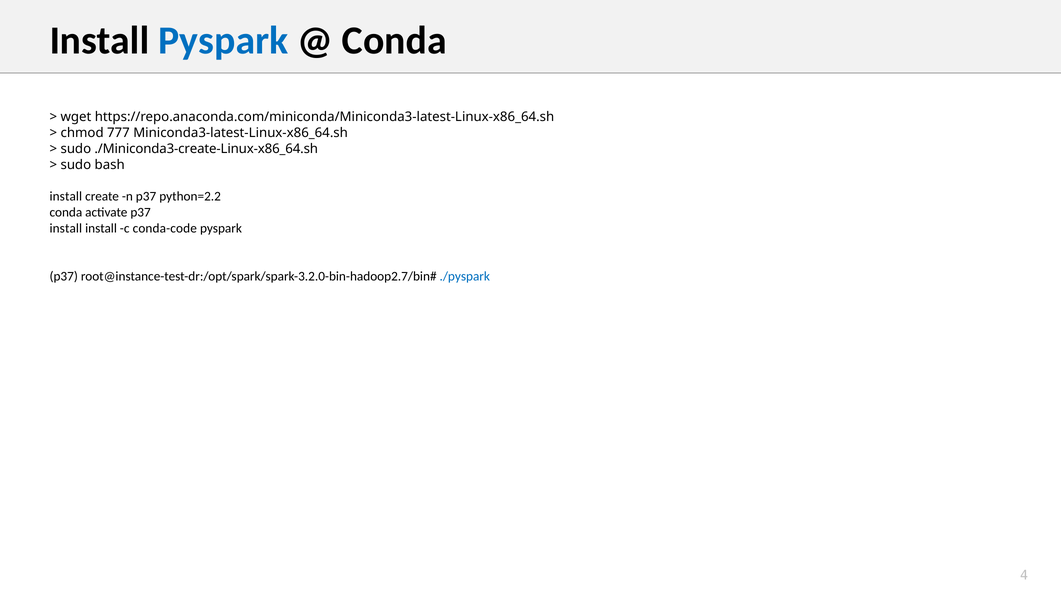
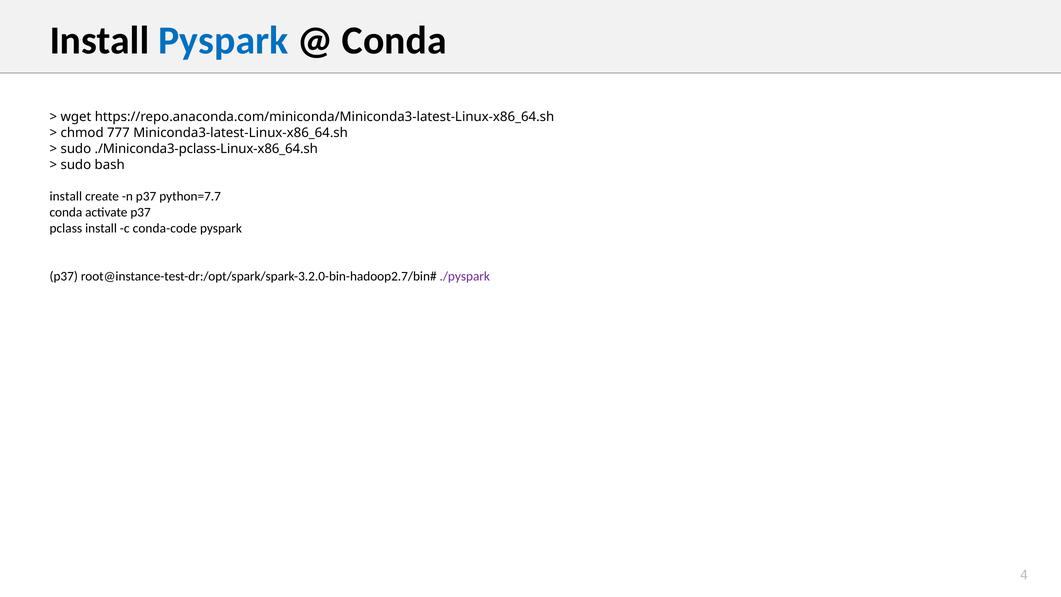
./Miniconda3-create-Linux-x86_64.sh: ./Miniconda3-create-Linux-x86_64.sh -> ./Miniconda3-pclass-Linux-x86_64.sh (206, 149)
python=2.2: python=2.2 -> python=7.7 (190, 196)
install: install -> pclass (66, 228)
./pyspark colour: blue -> purple (465, 276)
